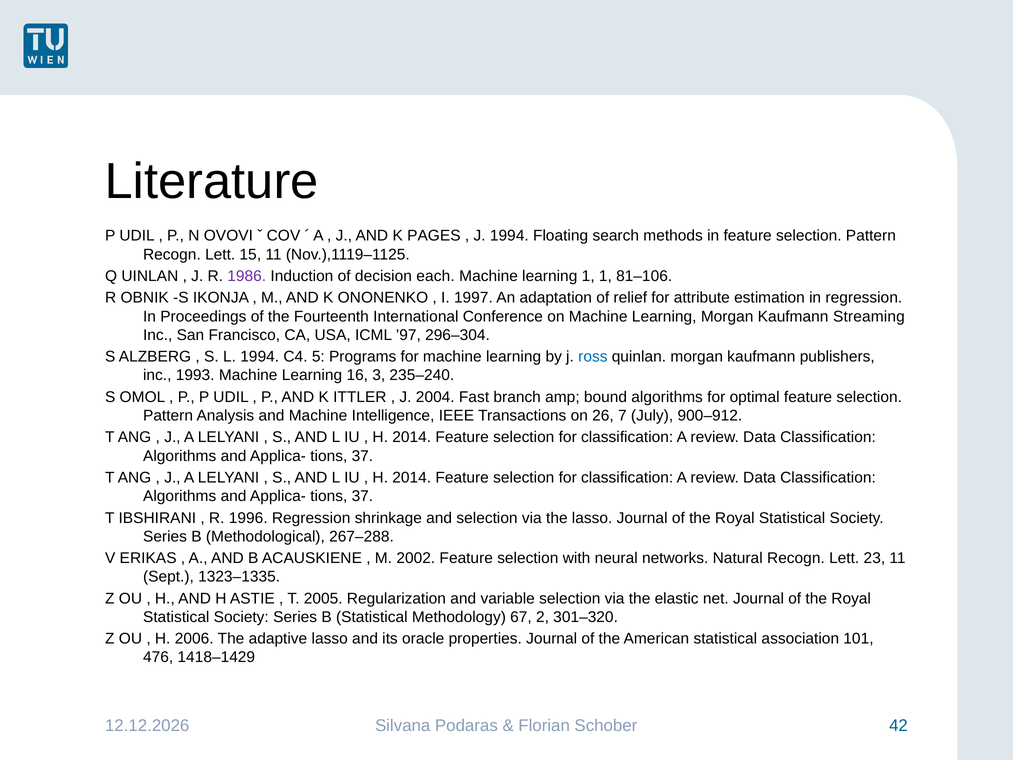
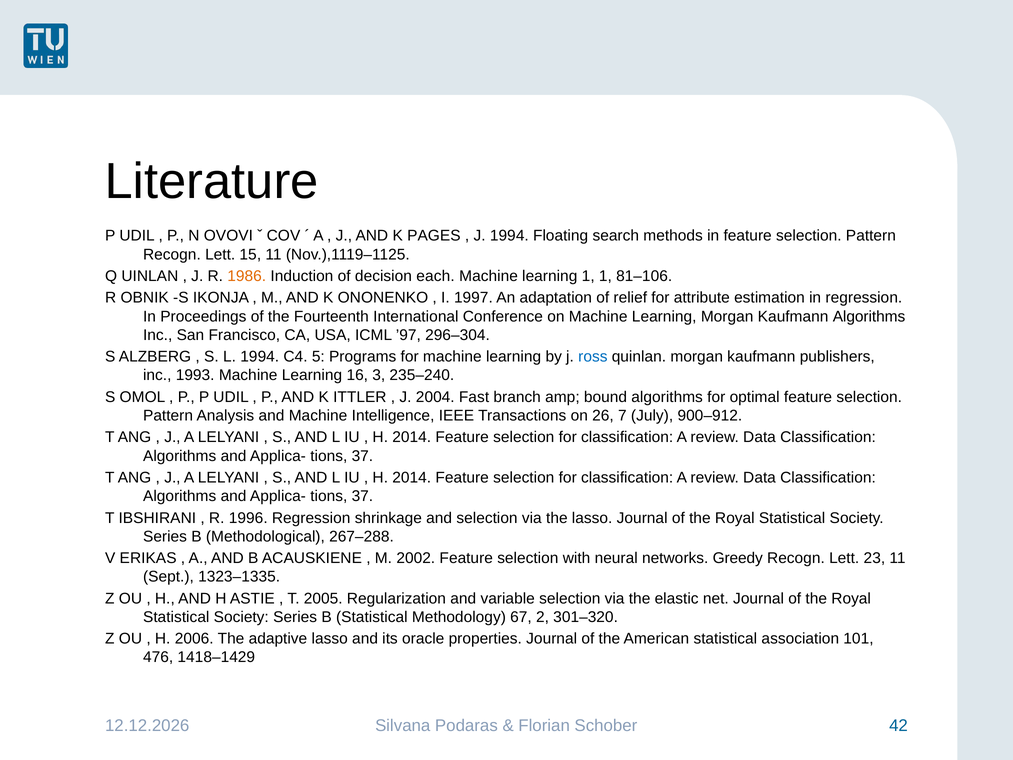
1986 colour: purple -> orange (247, 276)
Kaufmann Streaming: Streaming -> Algorithms (869, 316)
Natural: Natural -> Greedy (738, 558)
